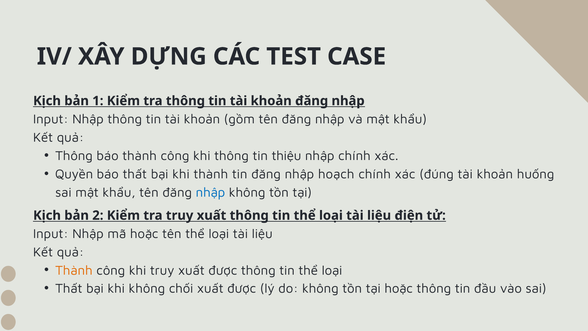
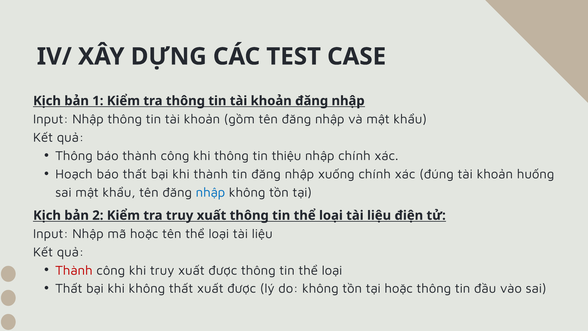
Quyền: Quyền -> Hoạch (74, 174)
hoạch: hoạch -> xuống (336, 174)
Thành colour: orange -> red (74, 270)
không chối: chối -> thất (181, 288)
